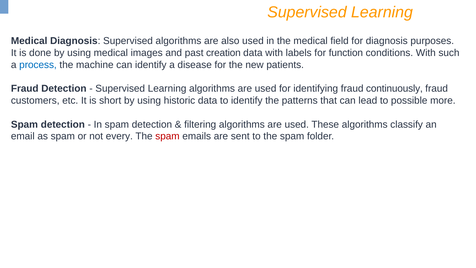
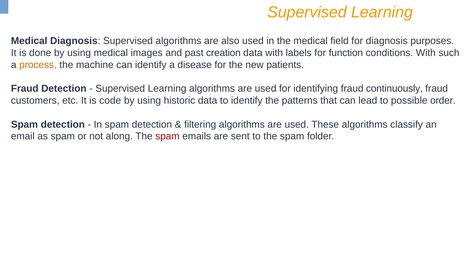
process colour: blue -> orange (38, 65)
short: short -> code (110, 101)
more: more -> order (443, 101)
every: every -> along (119, 136)
